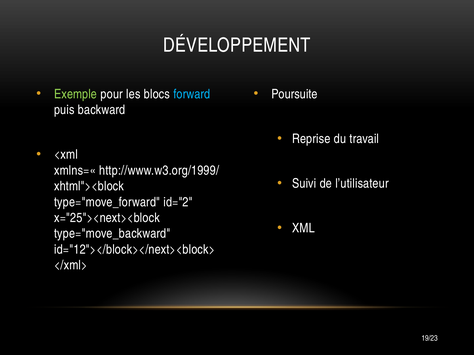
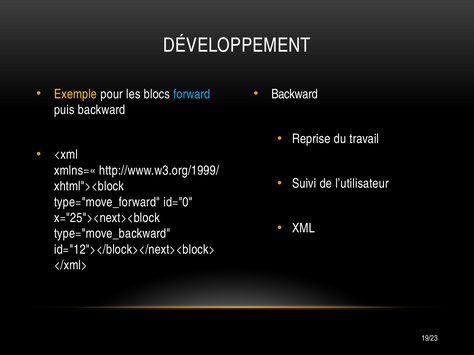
Exemple colour: light green -> yellow (76, 94)
Poursuite: Poursuite -> Backward (295, 94)
id="2: id="2 -> id="0 (178, 202)
